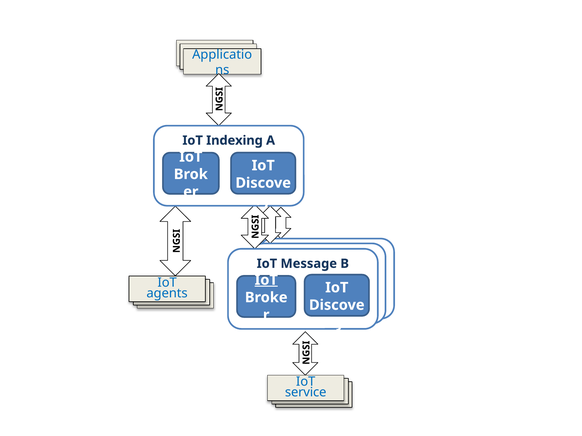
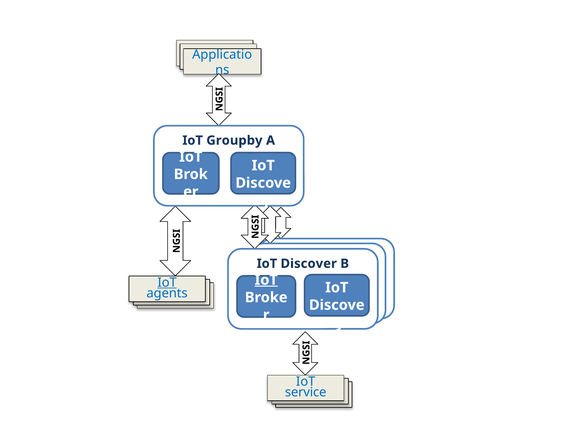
Indexing: Indexing -> Groupby (234, 141)
Message: Message -> Discover (309, 264)
IoT underline: none -> present (167, 283)
